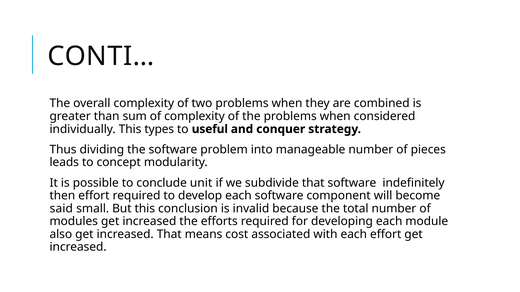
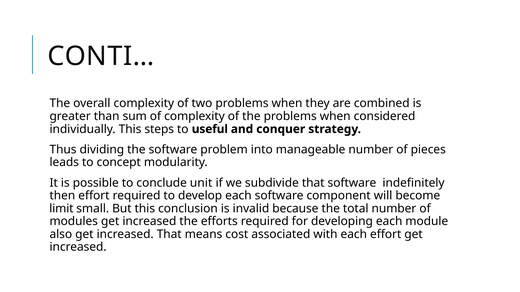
types: types -> steps (159, 129)
said: said -> limit (61, 209)
